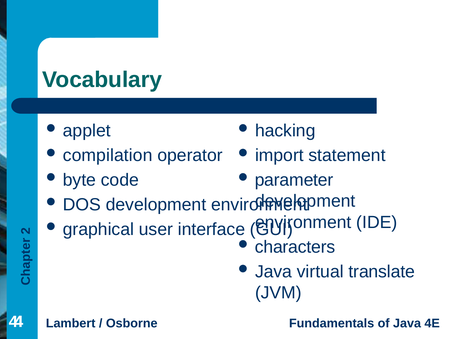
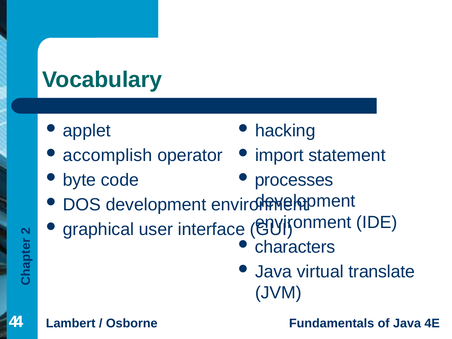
compilation: compilation -> accomplish (108, 155)
parameter: parameter -> processes (294, 180)
